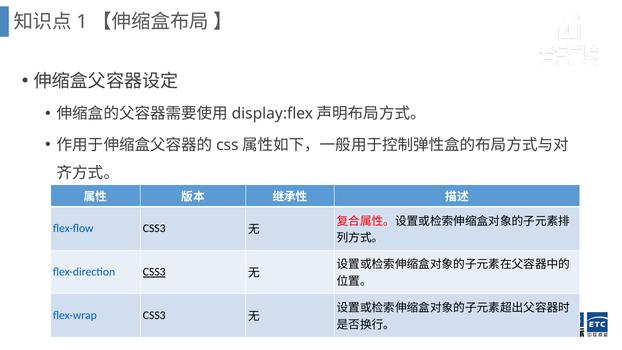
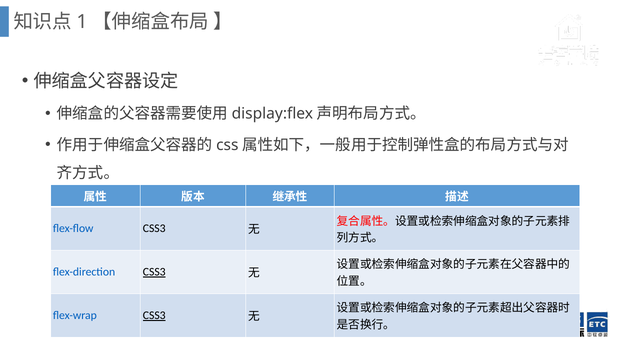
CSS3 underline: none -> present (154, 315)
